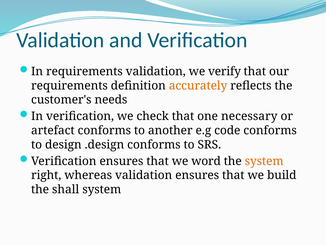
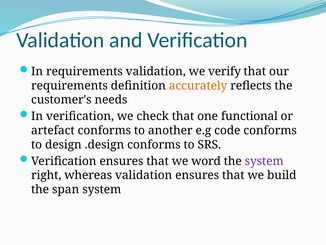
necessary: necessary -> functional (249, 116)
system colour: orange -> purple (264, 161)
shall: shall -> span (66, 189)
